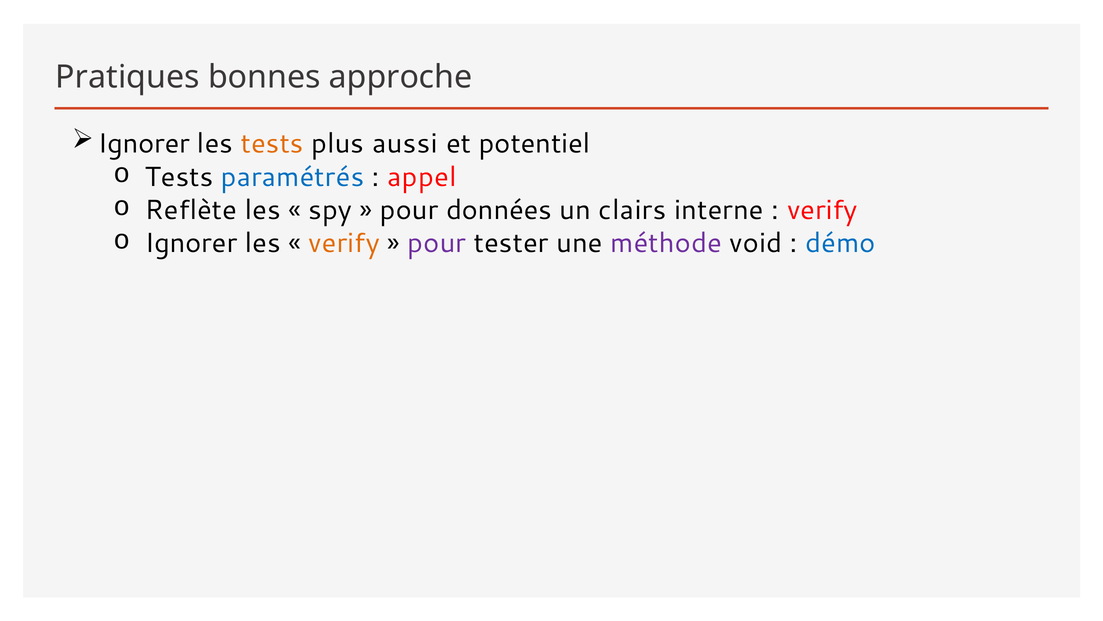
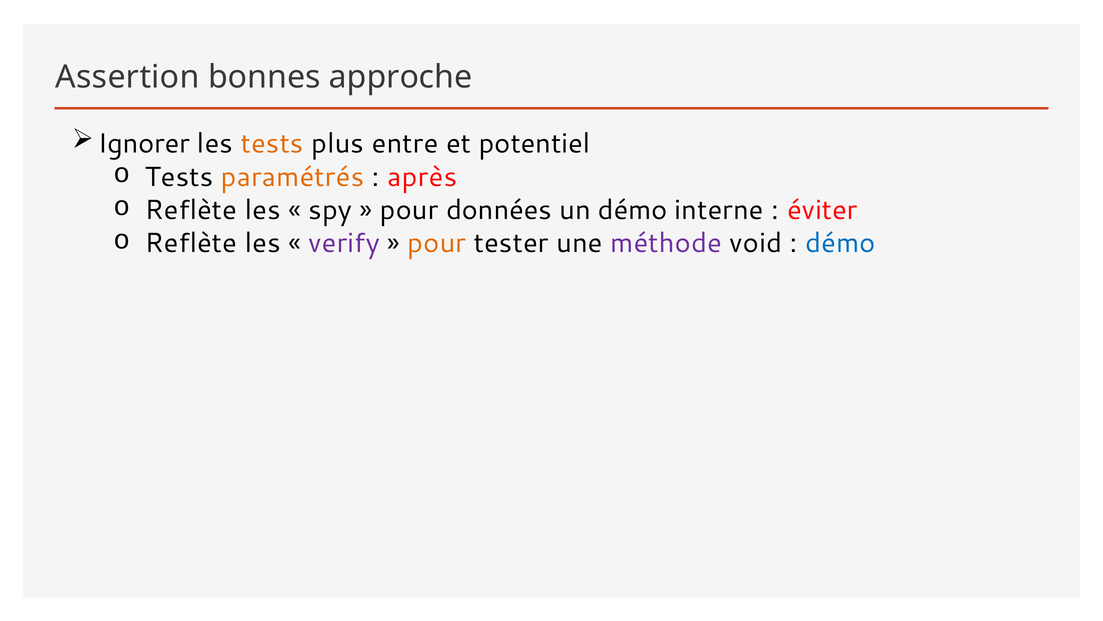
Pratiques: Pratiques -> Assertion (128, 77)
aussi: aussi -> entre (405, 144)
paramétrés colour: blue -> orange (293, 177)
appel: appel -> après (422, 177)
un clairs: clairs -> démo (633, 210)
verify: verify -> éviter (822, 210)
Ignorer: Ignorer -> Reflète (191, 243)
verify colour: orange -> purple (344, 243)
pour colour: purple -> orange (437, 243)
